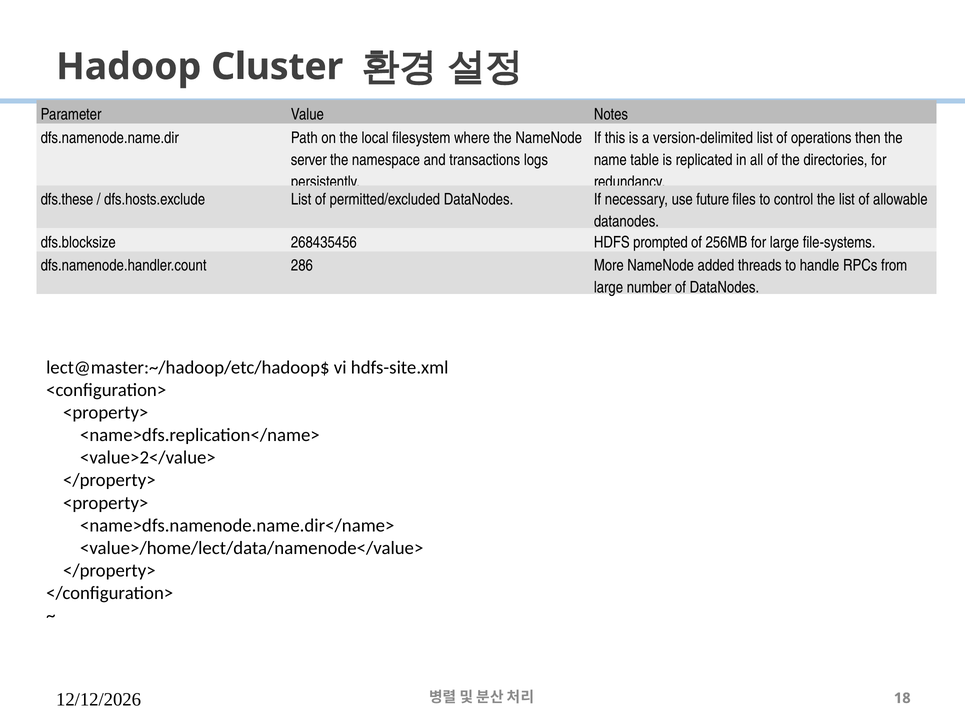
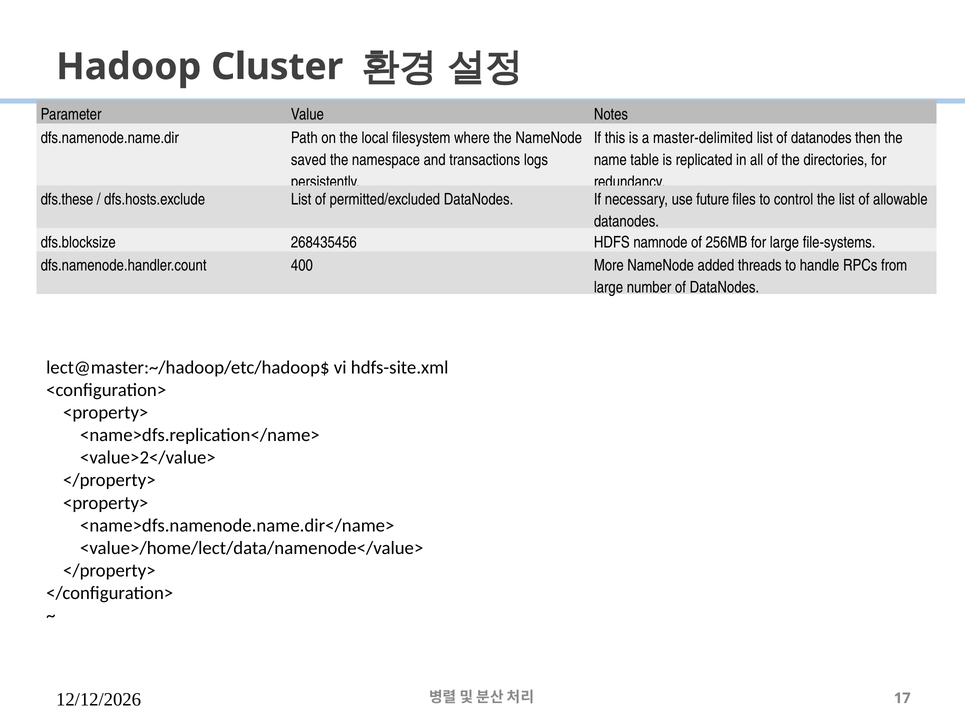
version-delimited: version-delimited -> master-delimited (703, 138)
list of operations: operations -> datanodes (821, 138)
server: server -> saved (309, 160)
prompted: prompted -> namnode (660, 242)
286: 286 -> 400 (302, 265)
18: 18 -> 17 (902, 698)
